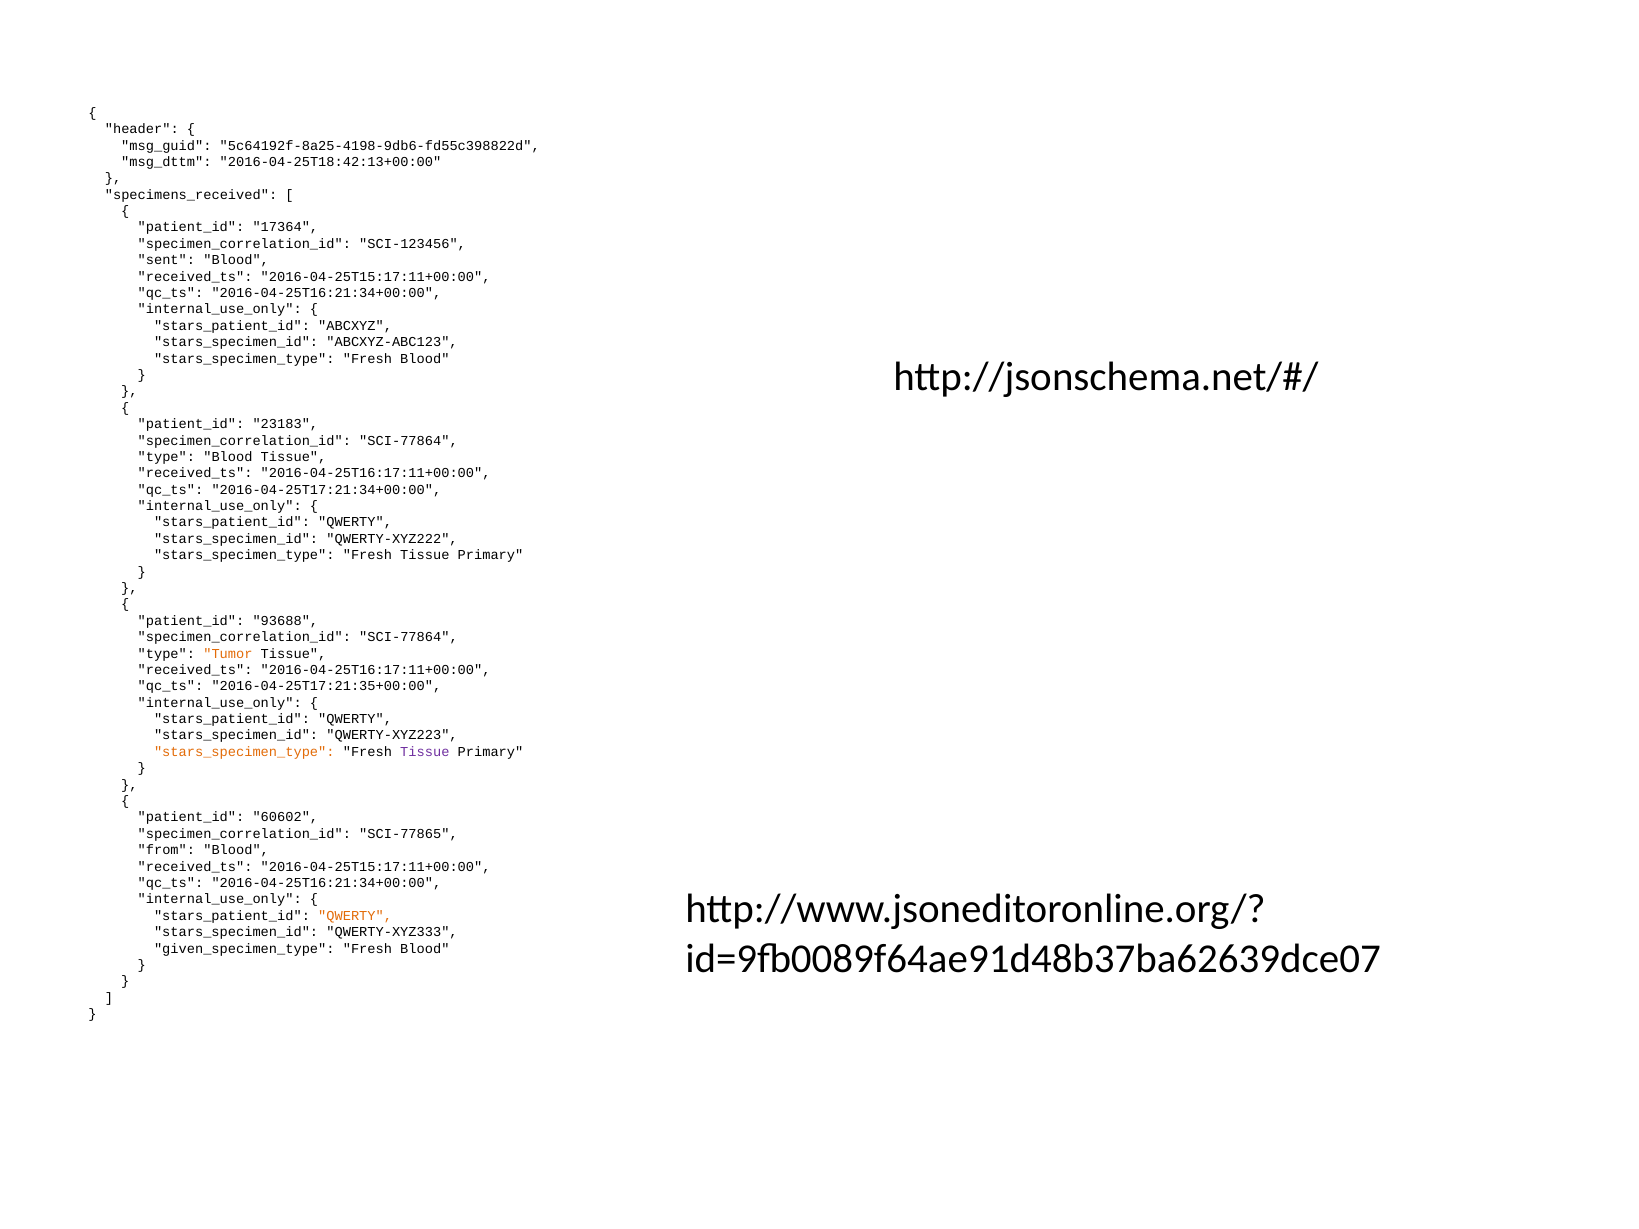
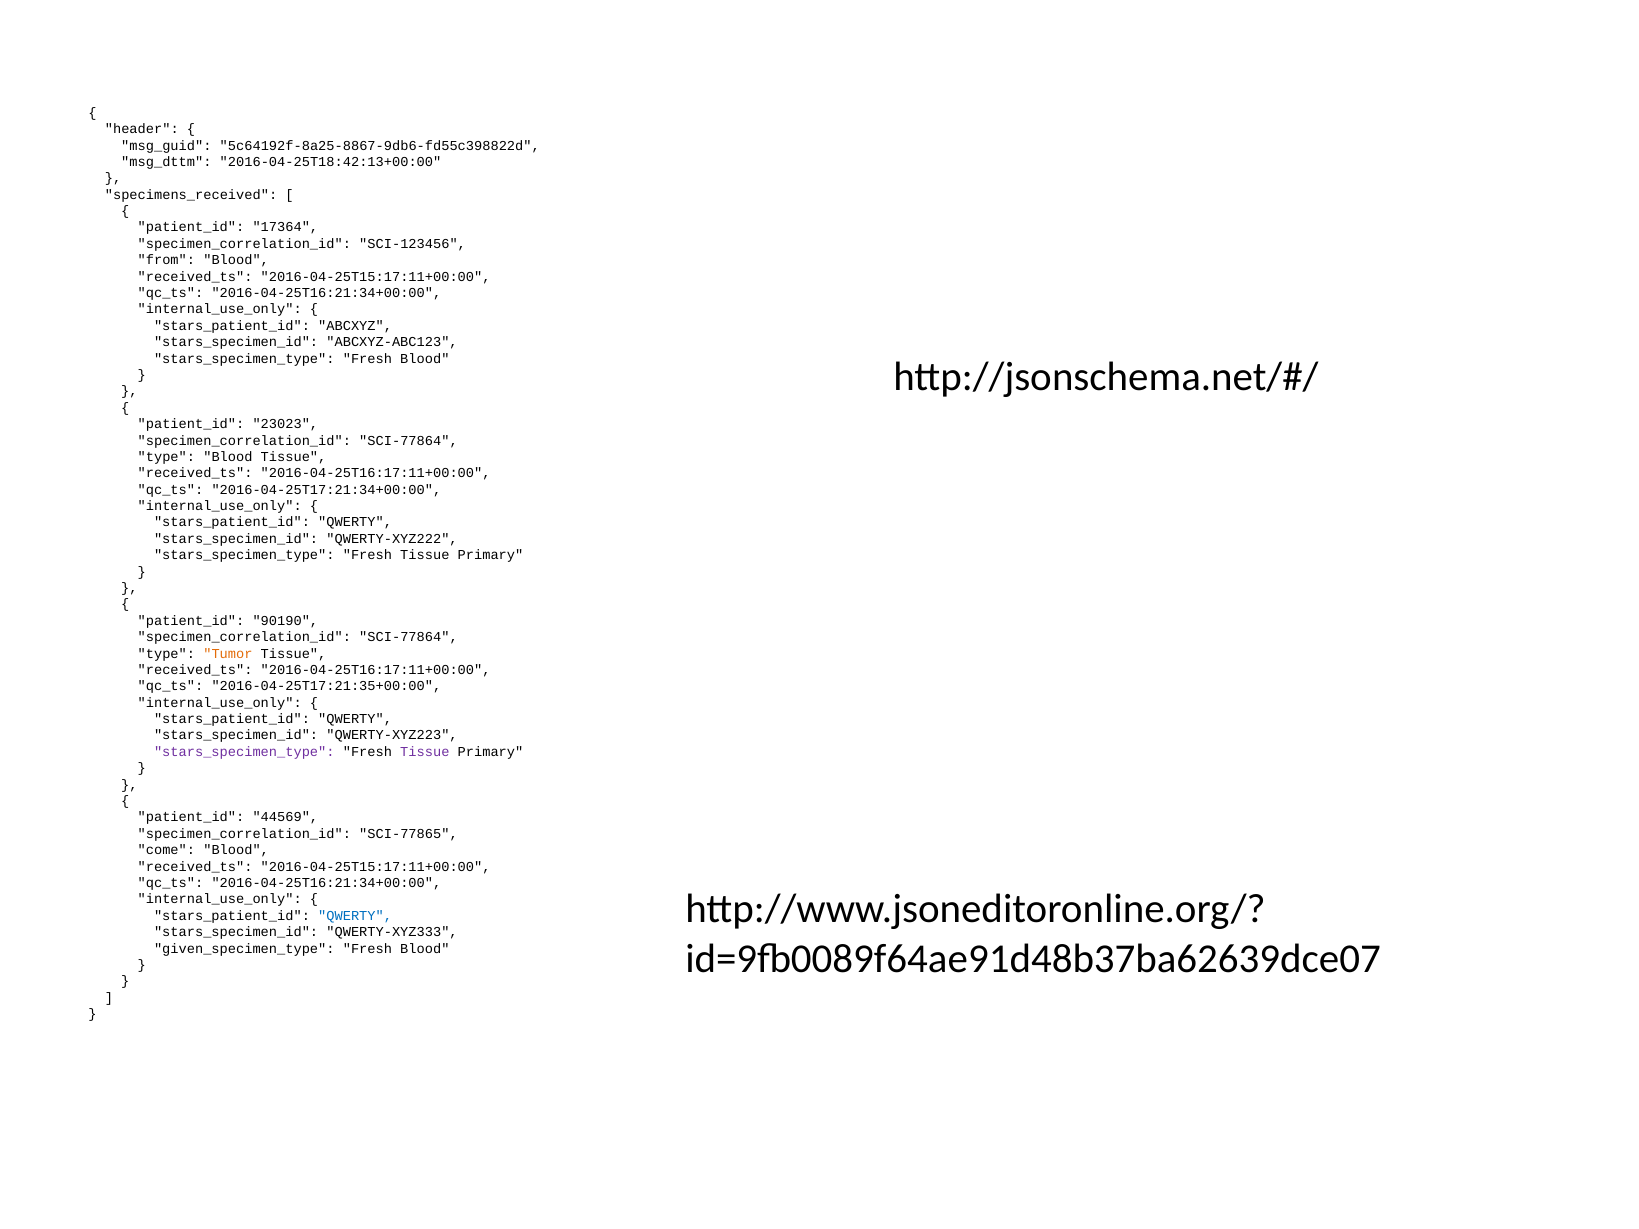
5c64192f-8a25-4198-9db6-fd55c398822d: 5c64192f-8a25-4198-9db6-fd55c398822d -> 5c64192f-8a25-8867-9db6-fd55c398822d (380, 146)
sent: sent -> from (166, 260)
23183: 23183 -> 23023 (285, 424)
93688: 93688 -> 90190 (285, 621)
stars_specimen_type colour: orange -> purple (244, 752)
60602: 60602 -> 44569 (285, 818)
from: from -> come (166, 850)
QWERTY colour: orange -> blue (355, 916)
